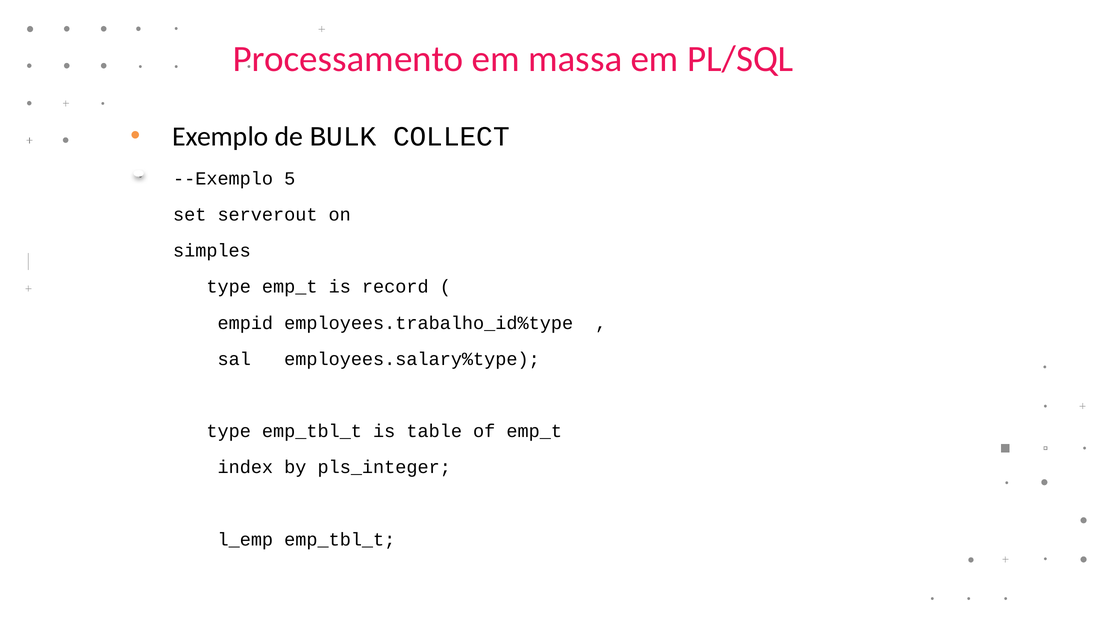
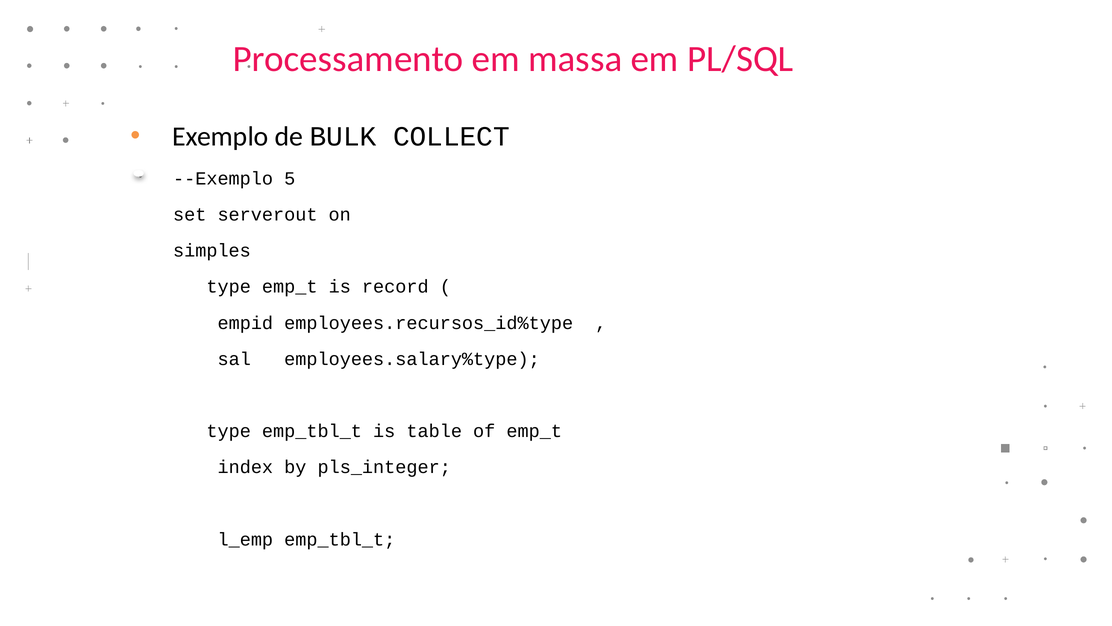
employees.trabalho_id%type: employees.trabalho_id%type -> employees.recursos_id%type (429, 323)
